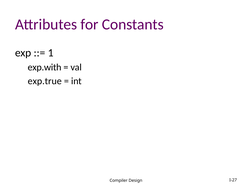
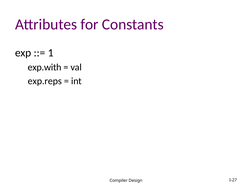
exp.true: exp.true -> exp.reps (45, 81)
